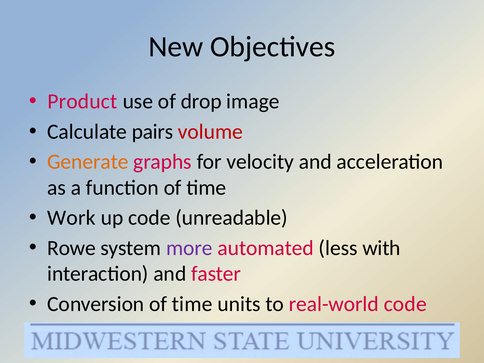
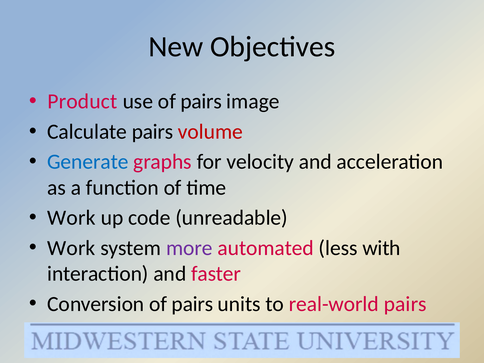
use of drop: drop -> pairs (201, 102)
Generate colour: orange -> blue (88, 162)
Rowe: Rowe -> Work (71, 248)
Conversion of time: time -> pairs (192, 304)
real-world code: code -> pairs (405, 304)
